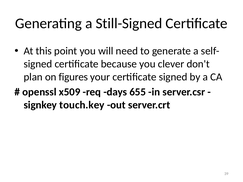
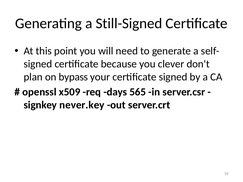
figures: figures -> bypass (73, 77)
655: 655 -> 565 (138, 92)
touch.key: touch.key -> never.key (82, 105)
